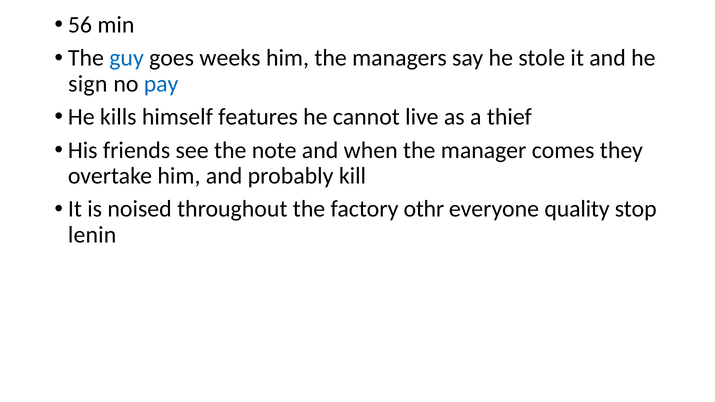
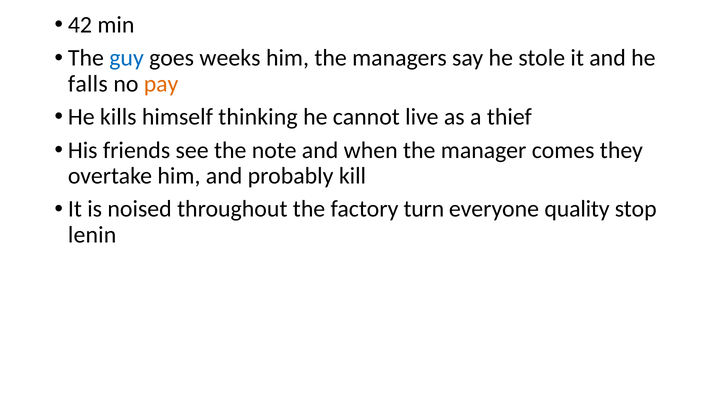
56: 56 -> 42 (80, 25)
sign: sign -> falls (88, 84)
pay colour: blue -> orange (161, 84)
features: features -> thinking (258, 117)
othr: othr -> turn (424, 209)
